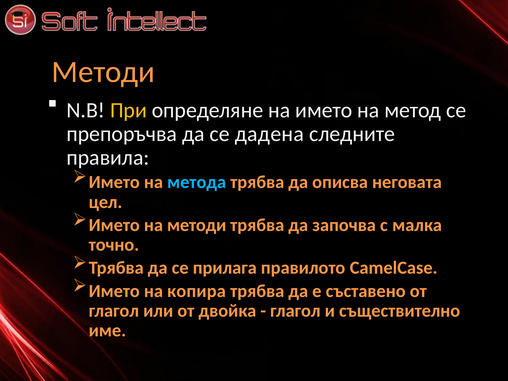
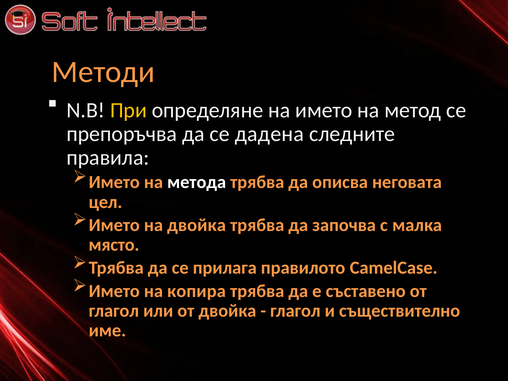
метода colour: light blue -> white (197, 182)
на методи: методи -> двойка (197, 225)
точно: точно -> място (114, 245)
